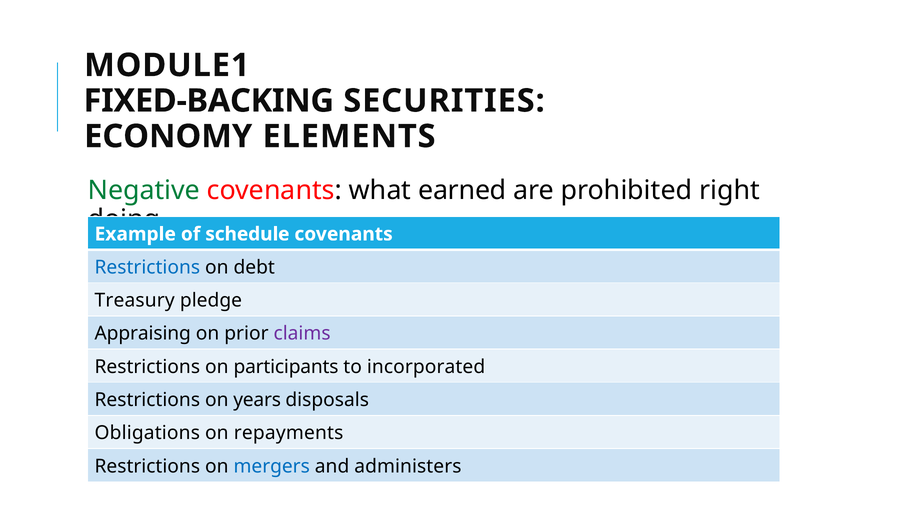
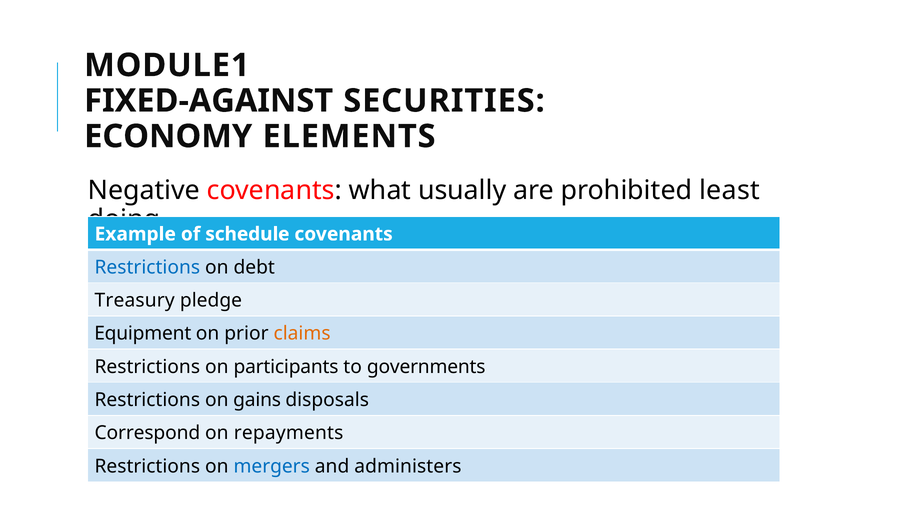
FIXED-BACKING: FIXED-BACKING -> FIXED-AGAINST (209, 101)
Negative colour: green -> black (144, 190)
earned: earned -> usually (462, 190)
right: right -> least (729, 190)
Appraising: Appraising -> Equipment (143, 333)
claims colour: purple -> orange (302, 333)
incorporated: incorporated -> governments (426, 366)
years: years -> gains (257, 400)
Obligations: Obligations -> Correspond (147, 433)
